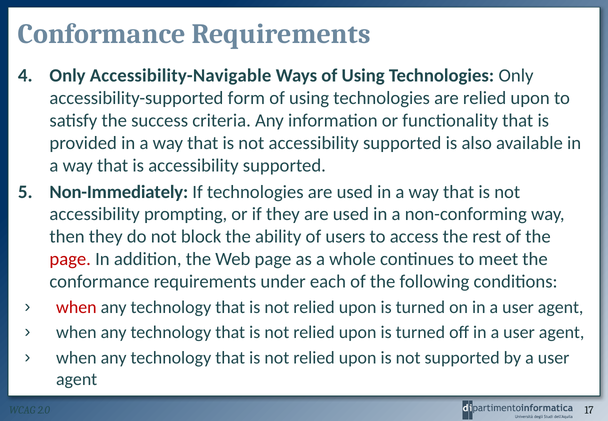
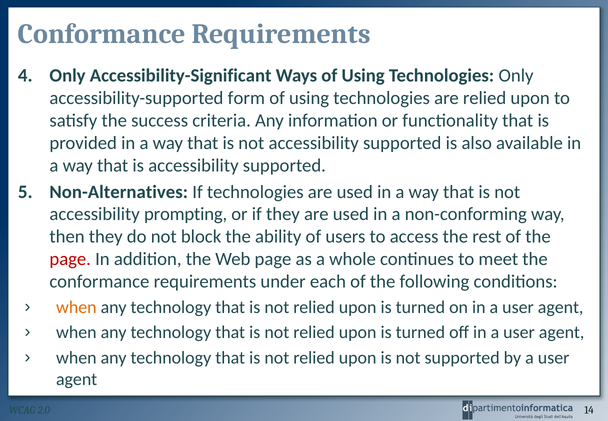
Accessibility-Navigable: Accessibility-Navigable -> Accessibility-Significant (181, 76)
Non-Immediately: Non-Immediately -> Non-Alternatives (119, 192)
when colour: red -> orange (76, 307)
17: 17 -> 14 (589, 410)
